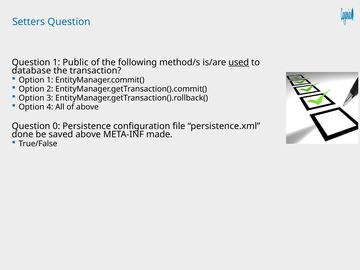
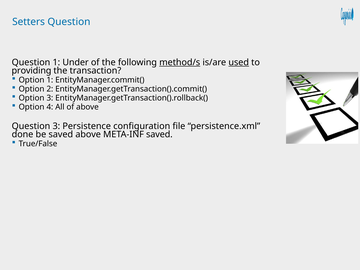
Public: Public -> Under (76, 62)
method/s underline: none -> present (180, 62)
database: database -> providing (31, 71)
Question 0: 0 -> 3 (56, 126)
META-INF made: made -> saved (159, 134)
